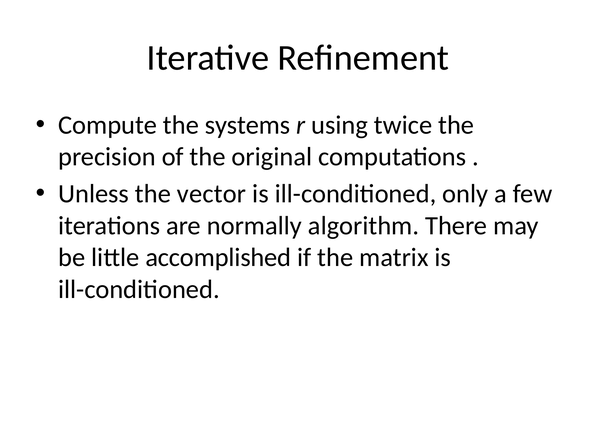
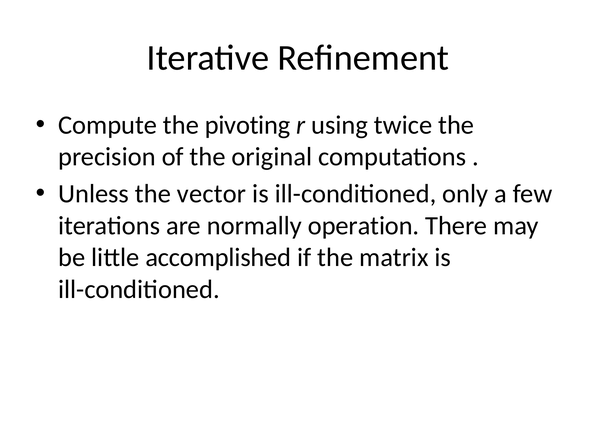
systems: systems -> pivoting (248, 125)
algorithm: algorithm -> operation (364, 226)
